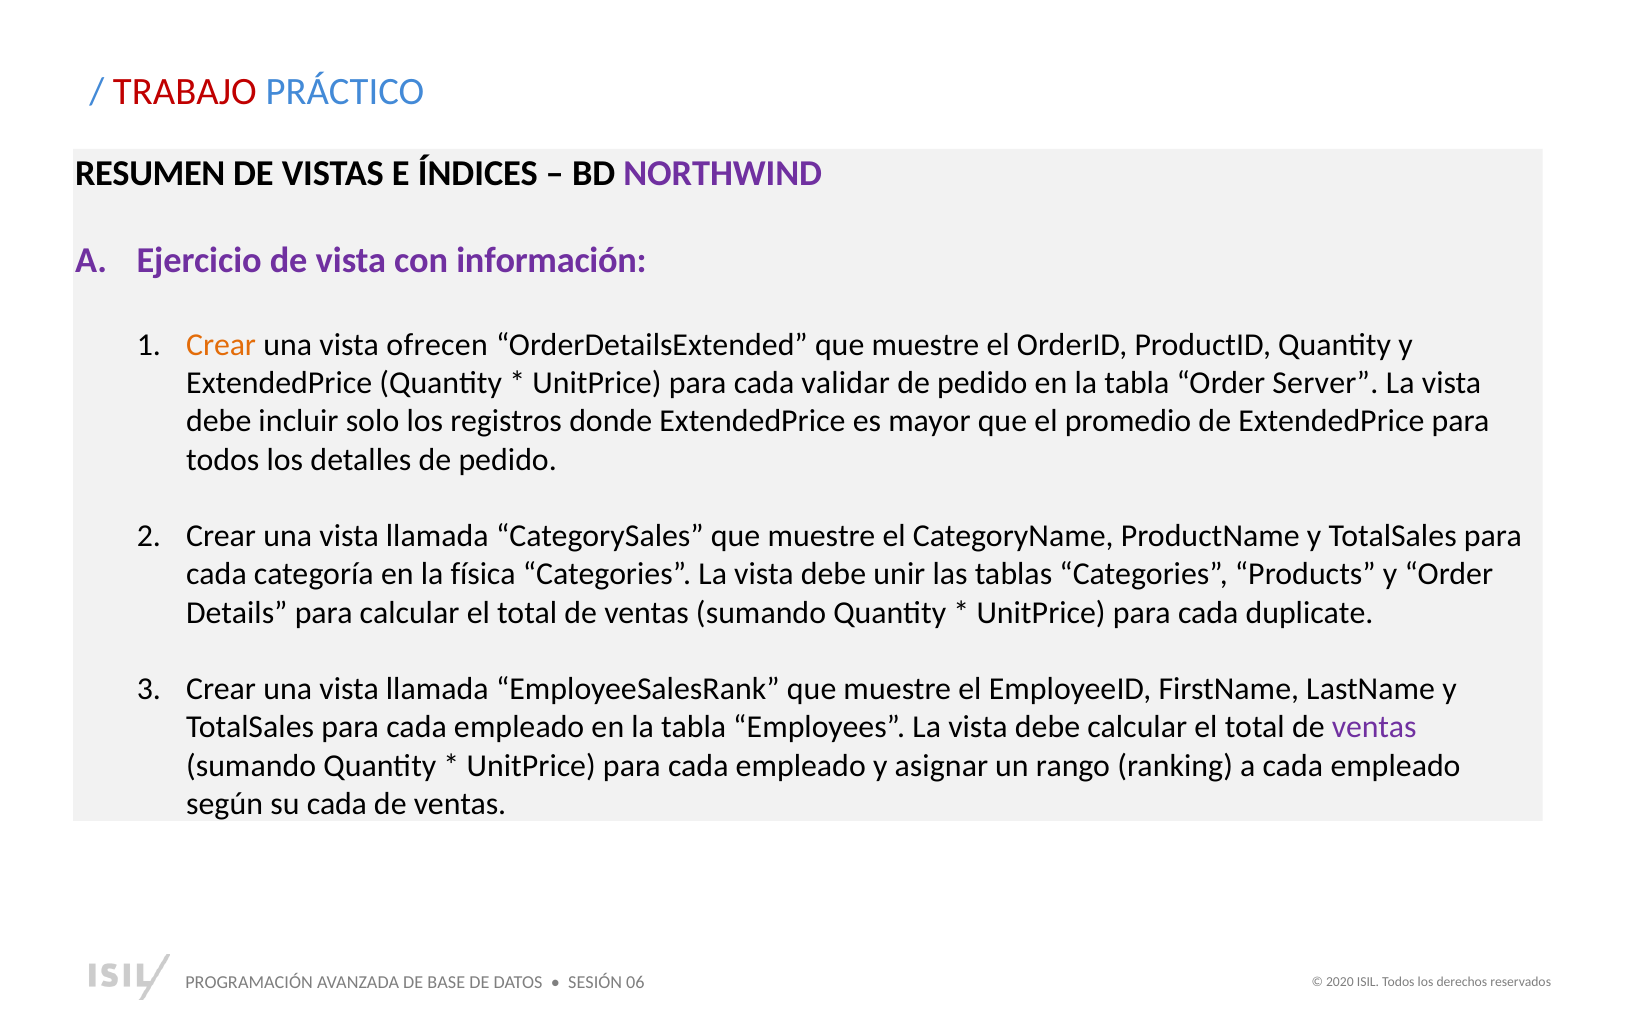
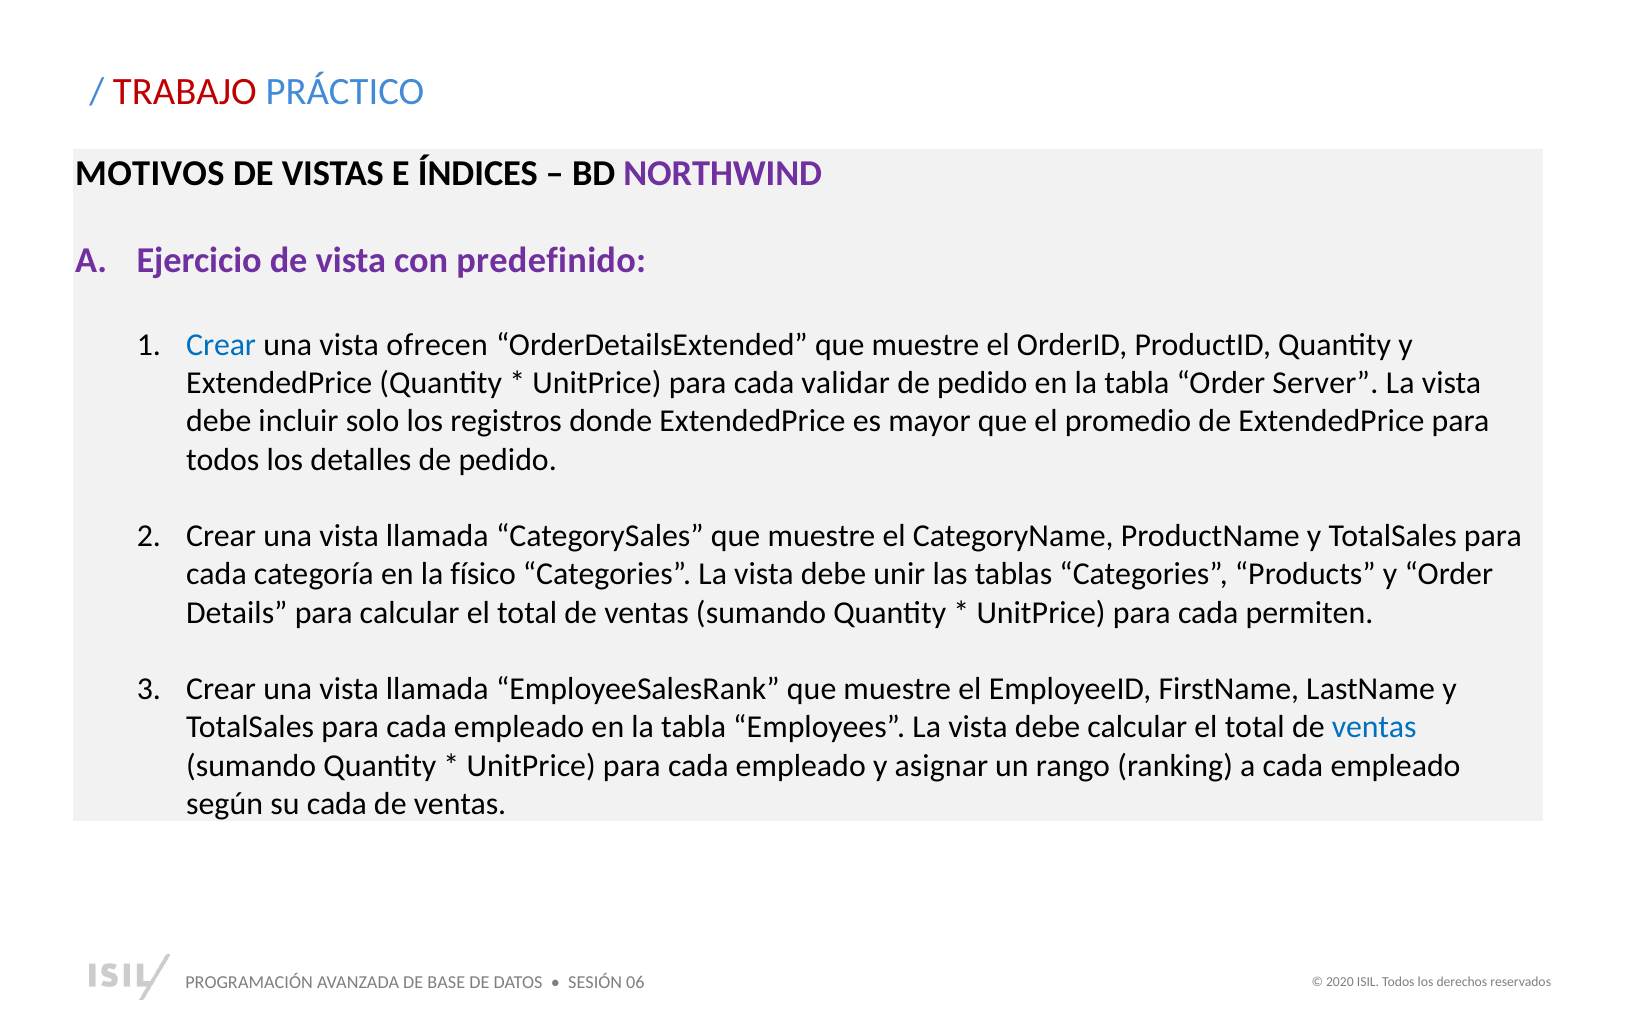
RESUMEN: RESUMEN -> MOTIVOS (150, 173)
información: información -> predefinido (551, 260)
Crear colour: orange -> blue (221, 345)
física: física -> físico (483, 574)
duplicate: duplicate -> permiten (1310, 612)
ventas colour: purple -> blue (1374, 727)
